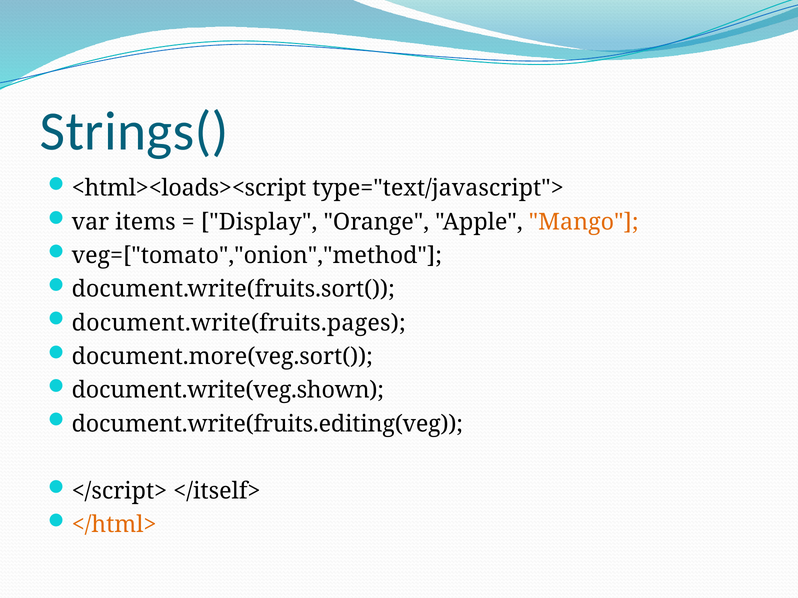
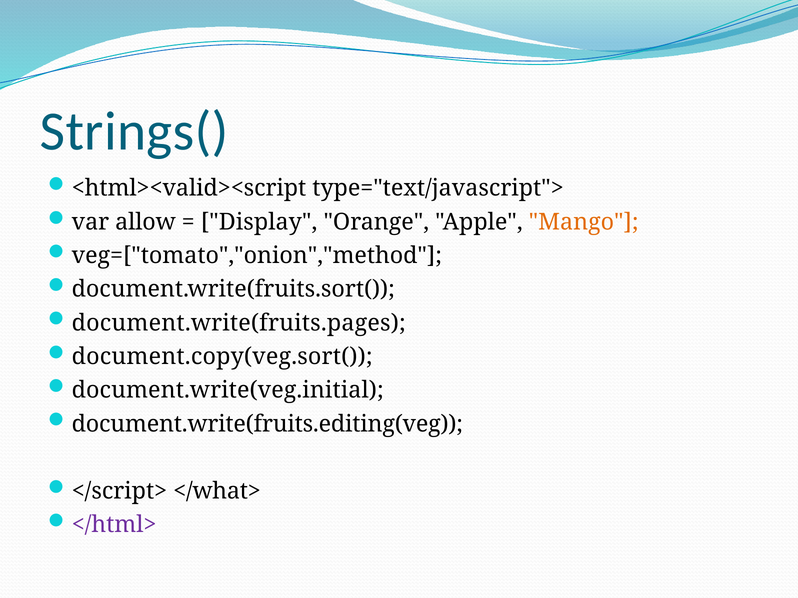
<html><loads><script: <html><loads><script -> <html><valid><script (189, 188)
items: items -> allow (145, 222)
document.more(veg.sort(: document.more(veg.sort( -> document.copy(veg.sort( (222, 357)
document.write(veg.shown: document.write(veg.shown -> document.write(veg.initial (228, 391)
</itself>: </itself> -> </what> (217, 492)
</html> colour: orange -> purple (114, 525)
